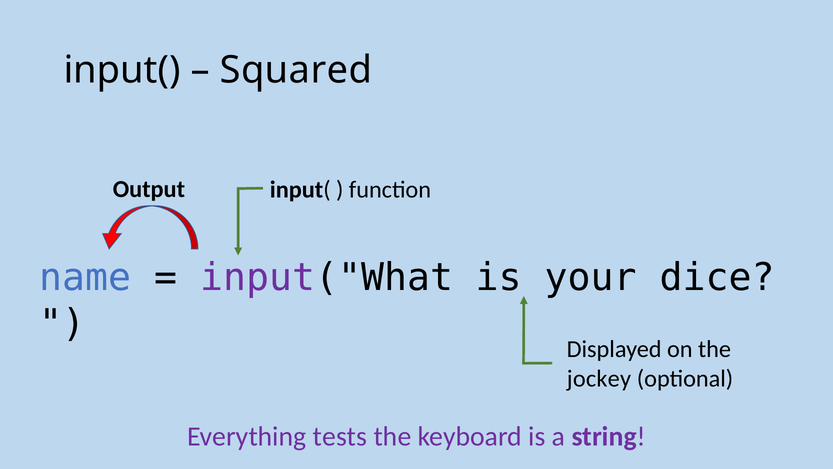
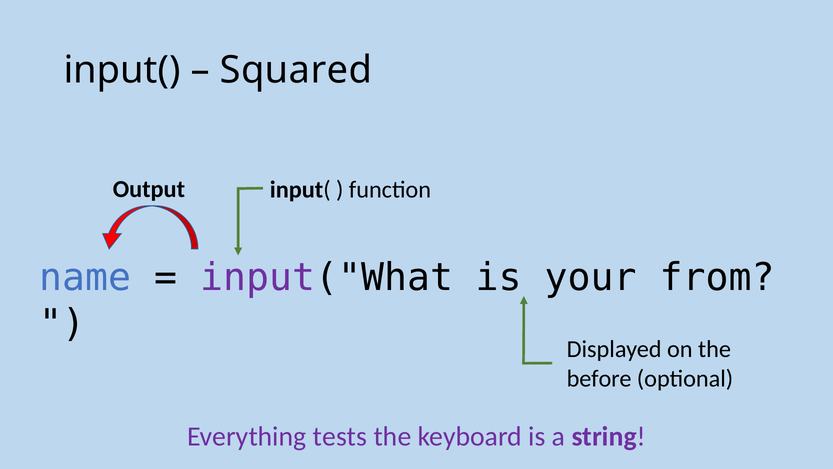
dice: dice -> from (717, 277)
jockey: jockey -> before (599, 378)
